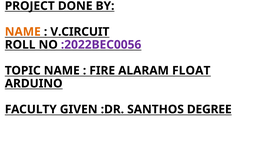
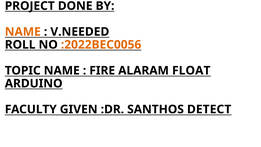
V.CIRCUIT: V.CIRCUIT -> V.NEEDED (80, 32)
:2022BEC0056 colour: purple -> orange (101, 45)
DEGREE: DEGREE -> DETECT (209, 109)
